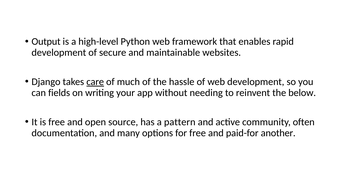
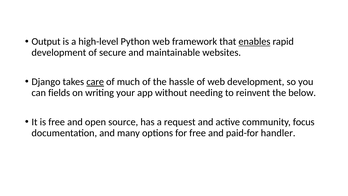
enables underline: none -> present (254, 42)
pattern: pattern -> request (180, 122)
often: often -> focus (304, 122)
another: another -> handler (278, 133)
